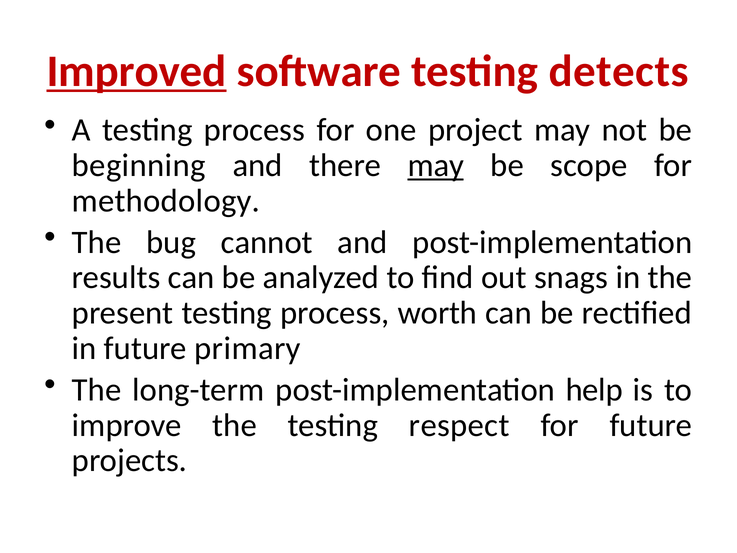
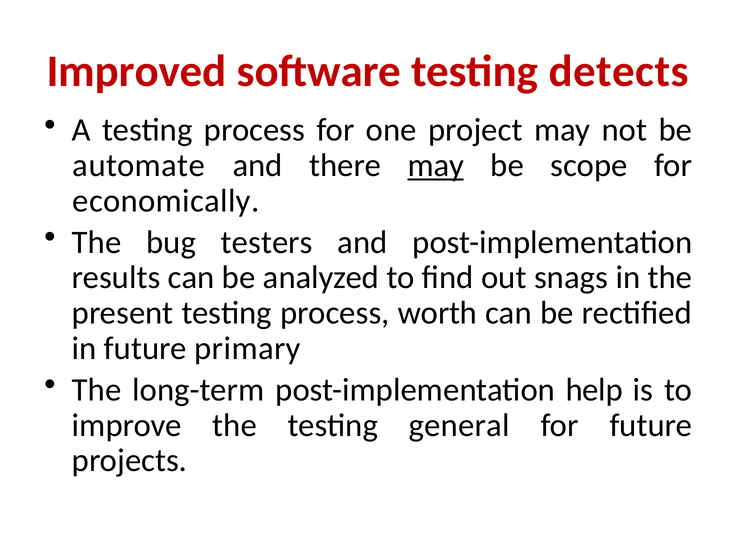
Improved underline: present -> none (137, 71)
beginning: beginning -> automate (139, 165)
methodology: methodology -> economically (166, 201)
cannot: cannot -> testers (267, 242)
respect: respect -> general (459, 425)
